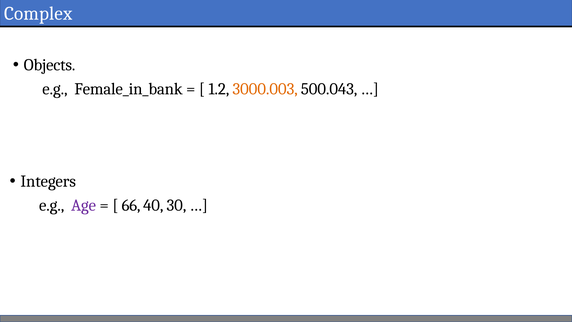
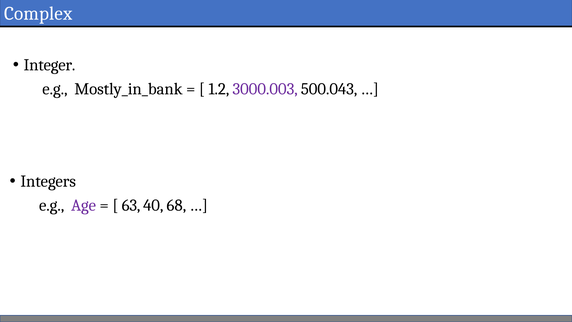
Objects: Objects -> Integer (49, 65)
Female_in_bank: Female_in_bank -> Mostly_in_bank (128, 89)
3000.003 colour: orange -> purple (265, 89)
66: 66 -> 63 (131, 205)
30: 30 -> 68 (176, 205)
